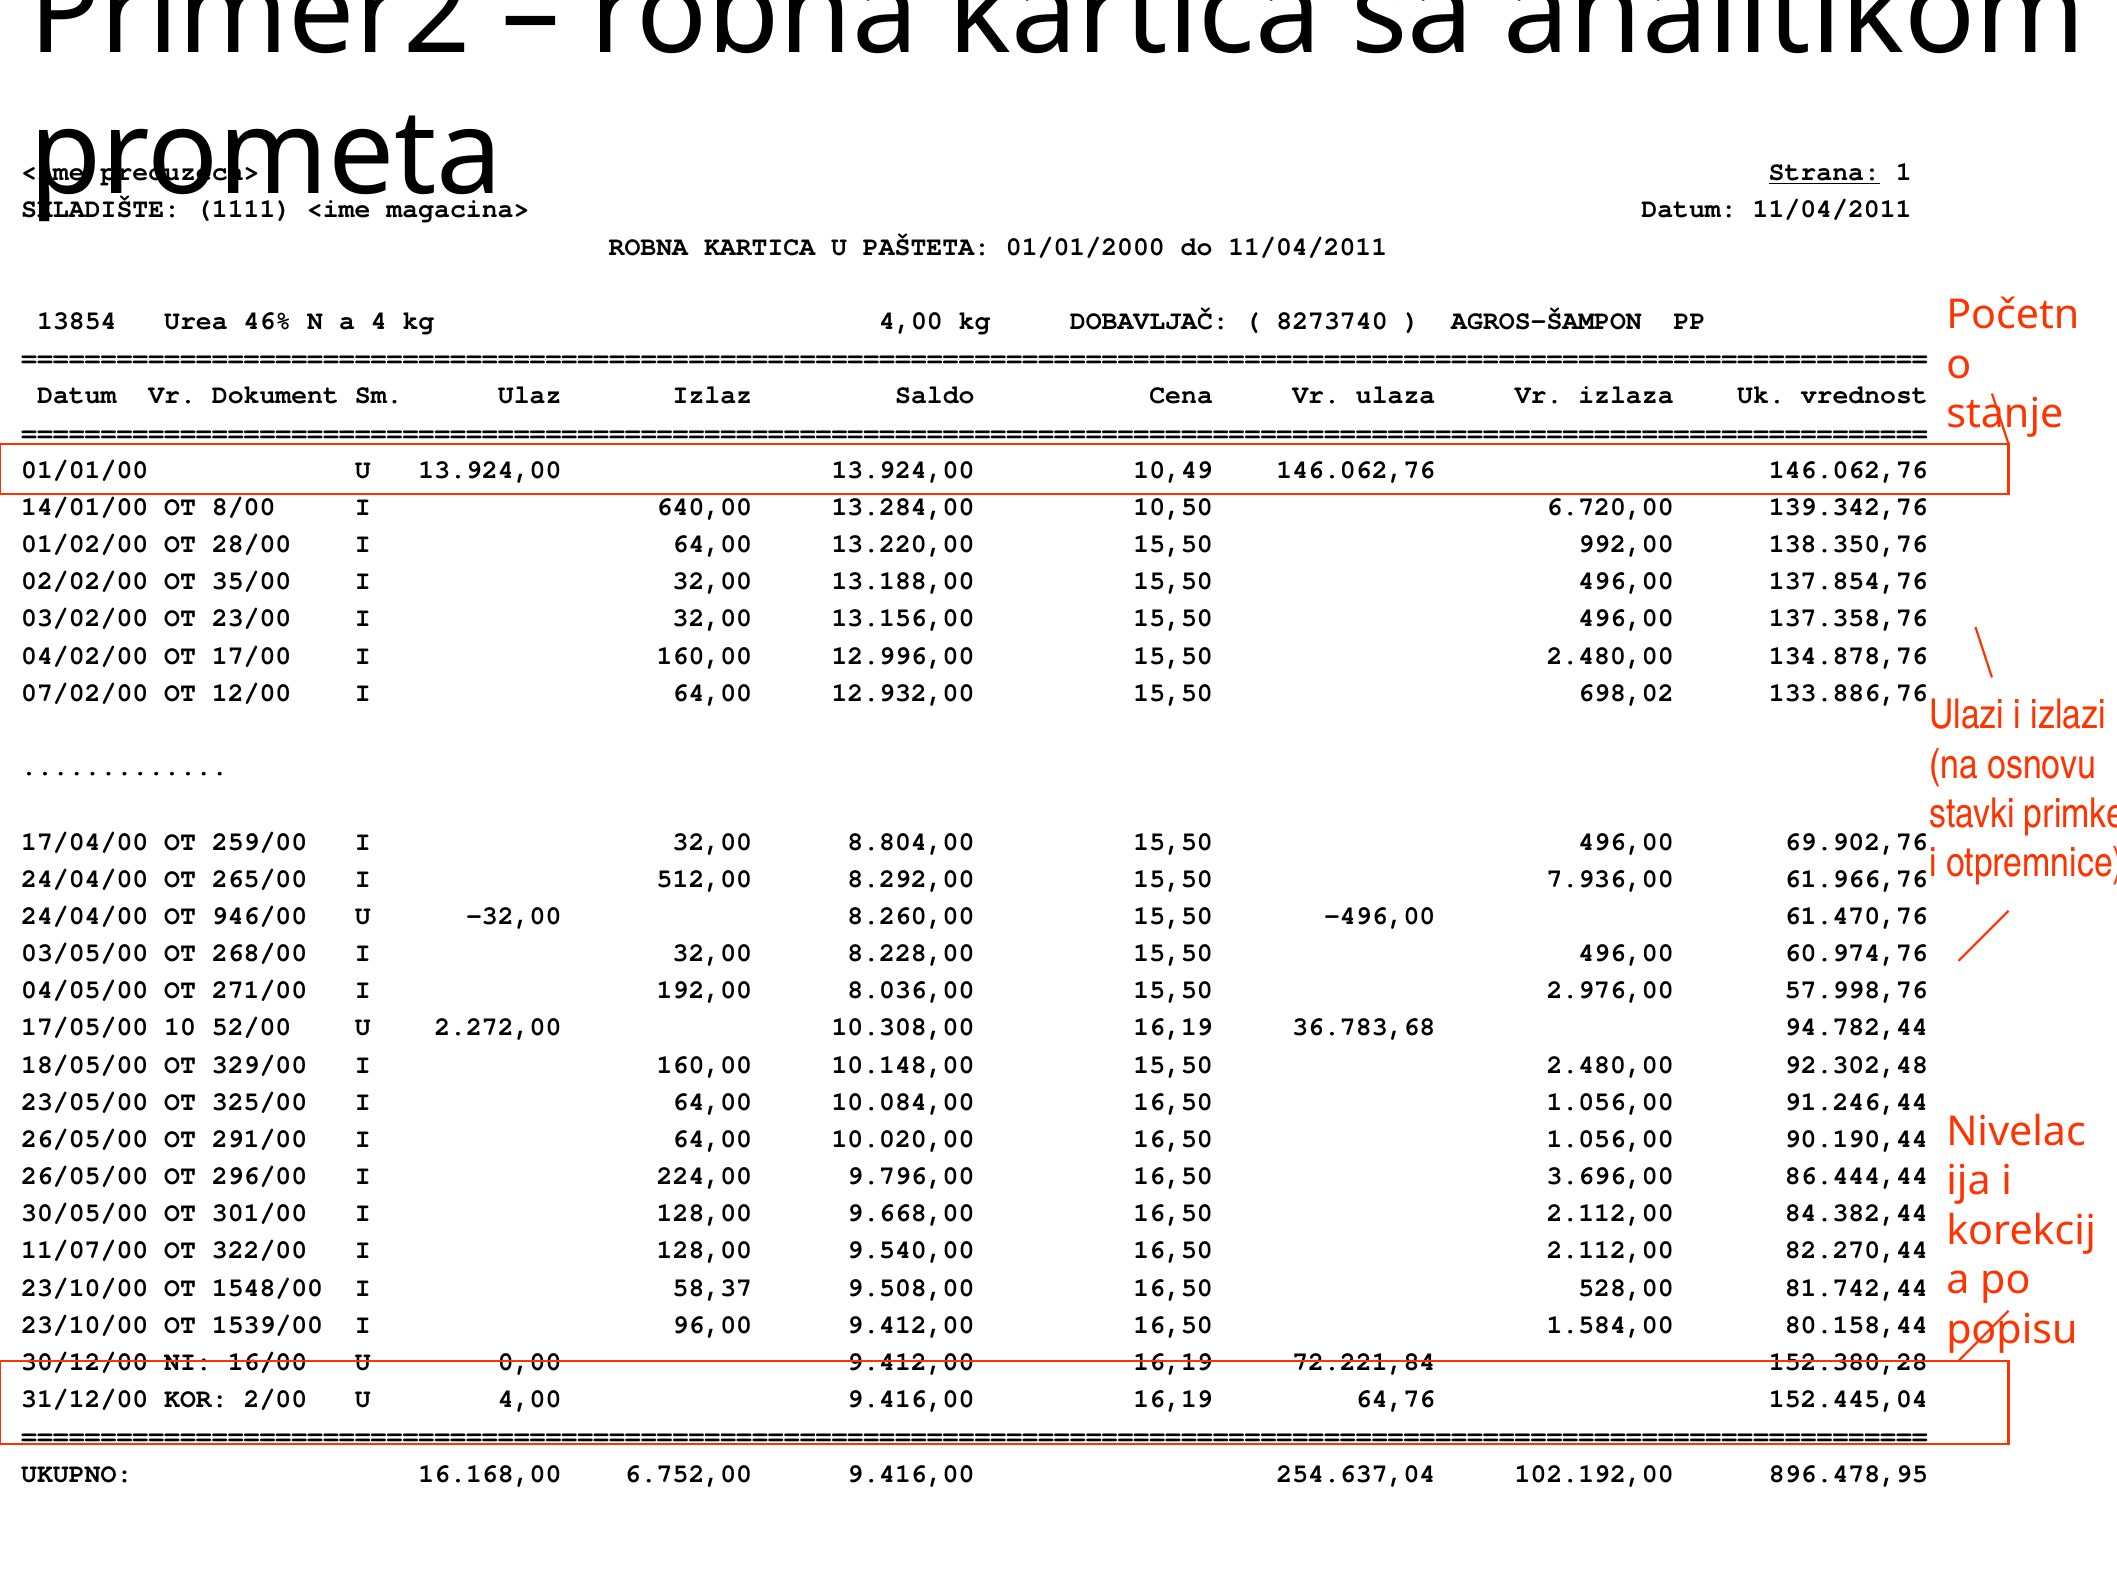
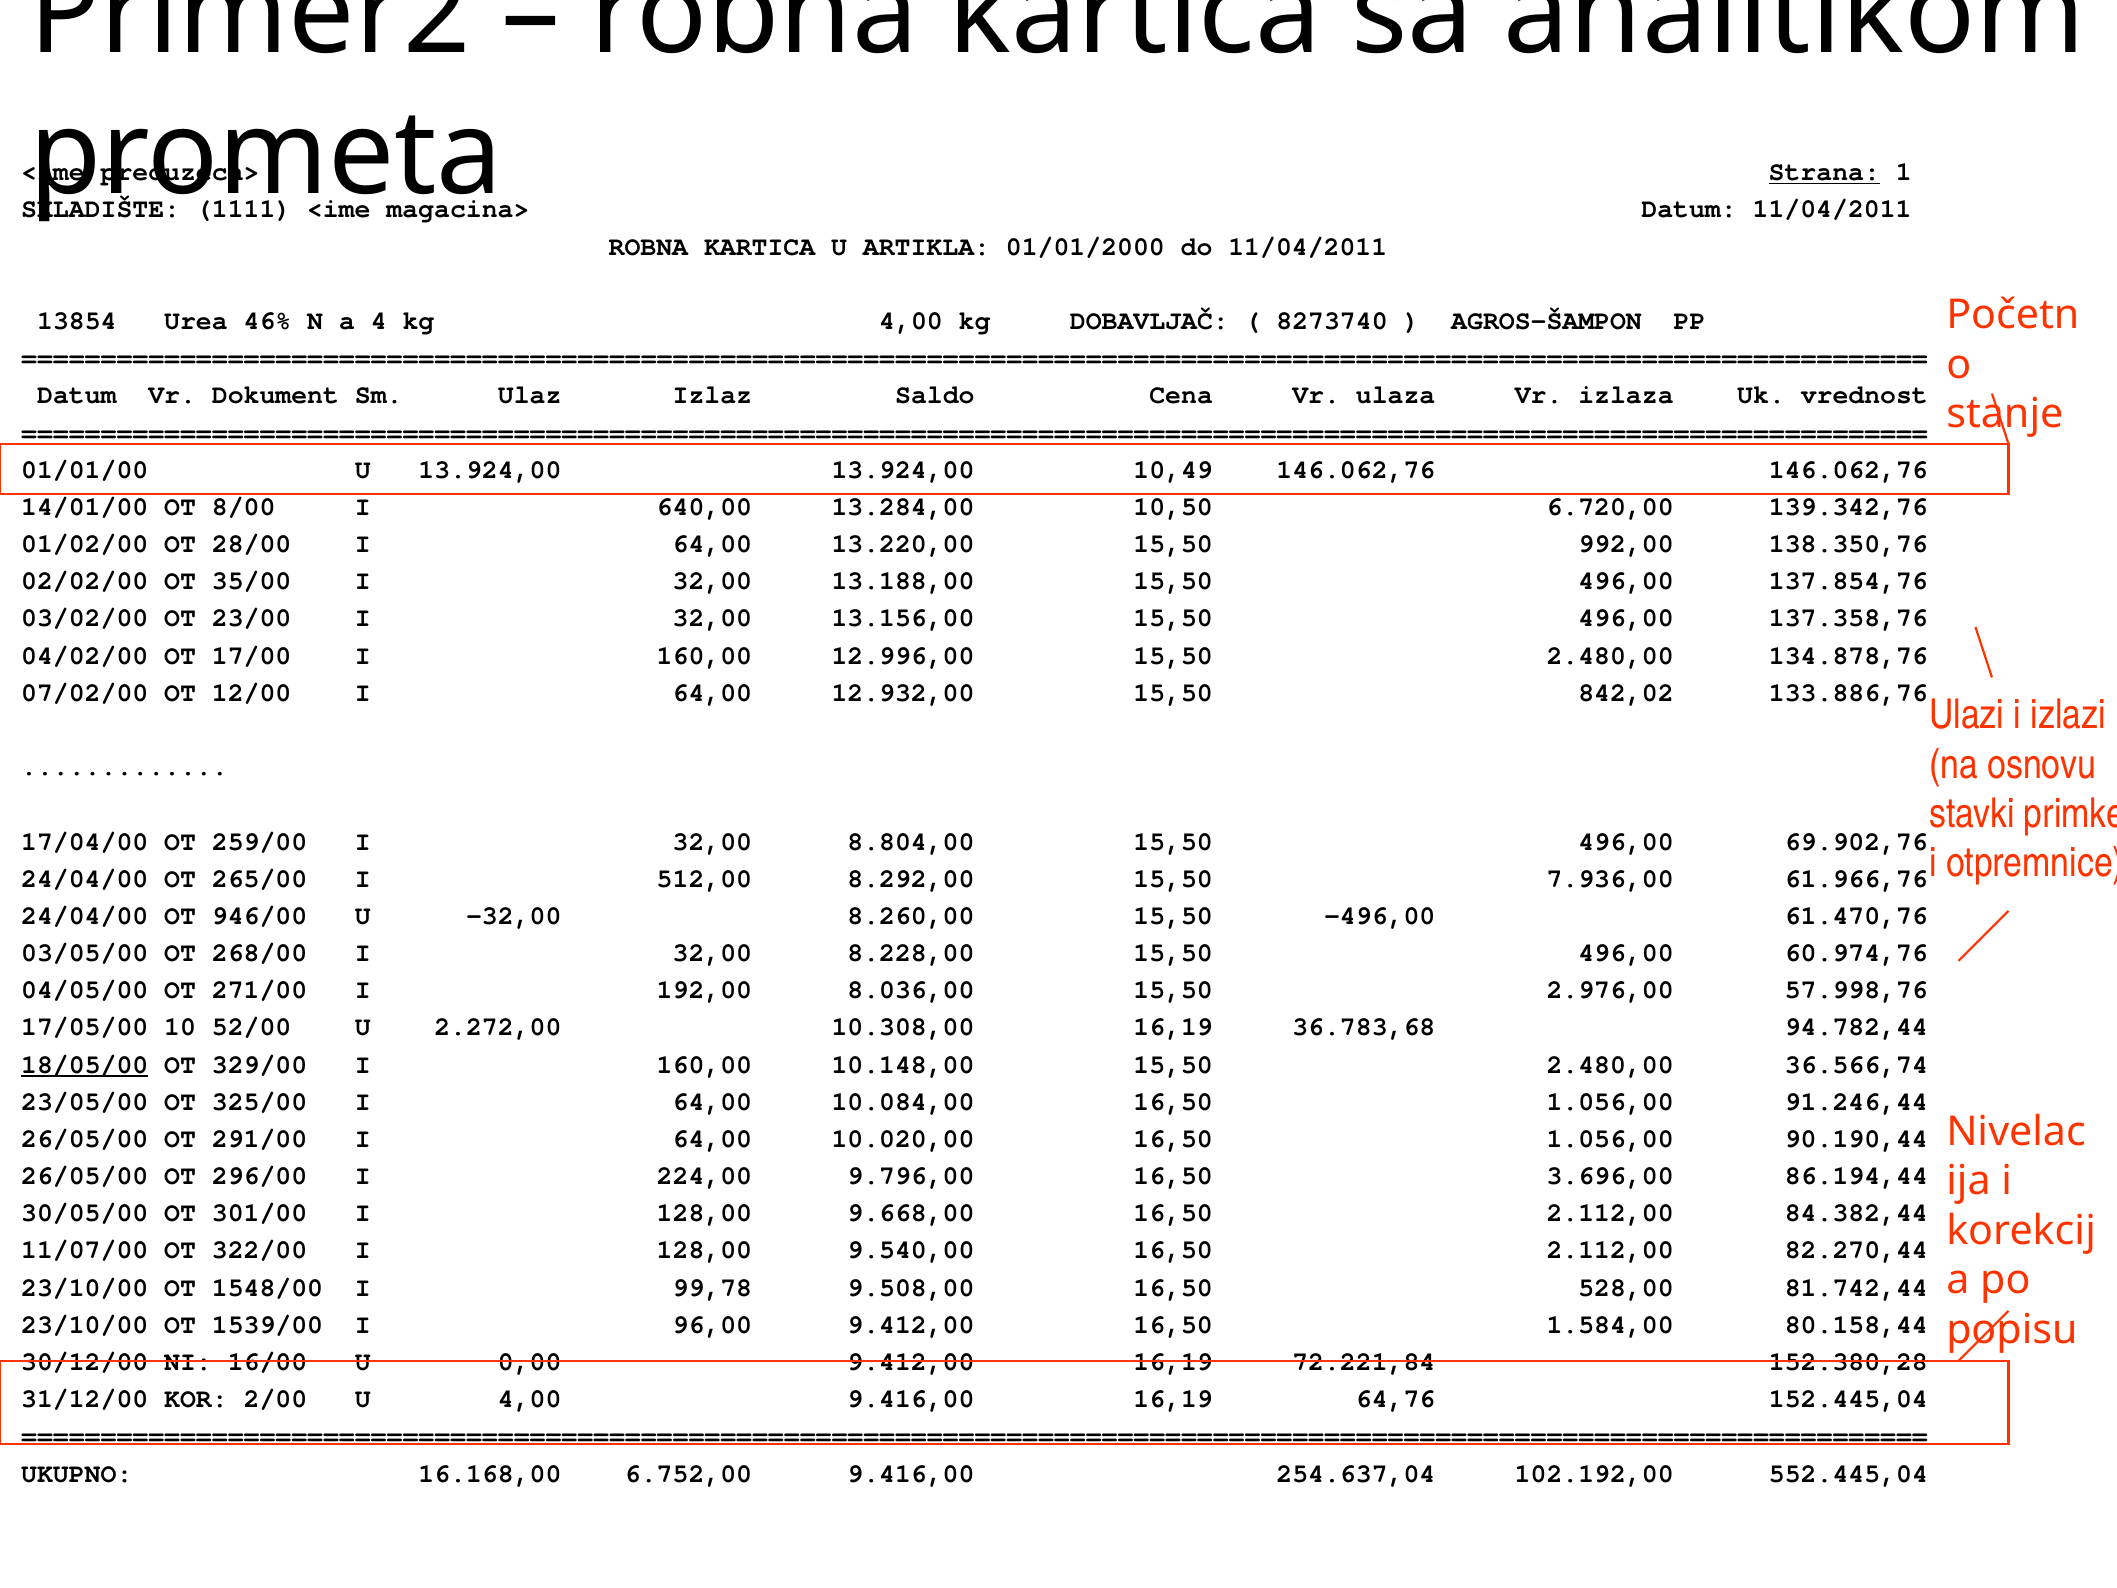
PAŠTETA: PAŠTETA -> ARTIKLA (926, 246)
698,02: 698,02 -> 842,02 (1626, 692)
18/05/00 underline: none -> present (85, 1064)
92.302,48: 92.302,48 -> 36.566,74 (1856, 1064)
86.444,44: 86.444,44 -> 86.194,44 (1856, 1176)
58,37: 58,37 -> 99,78 (712, 1287)
896.478,95: 896.478,95 -> 552.445,04 (1848, 1473)
